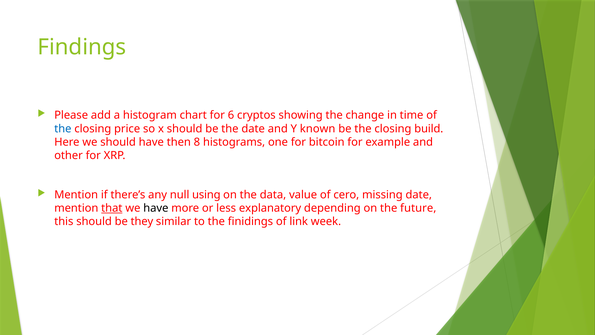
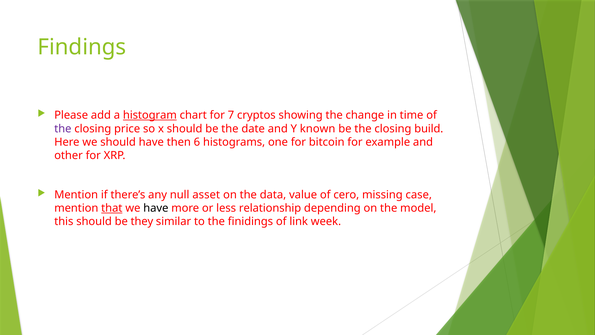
histogram underline: none -> present (150, 115)
6: 6 -> 7 (231, 115)
the colour: blue -> purple (63, 129)
8: 8 -> 6 (197, 142)
using: using -> asset (206, 194)
missing date: date -> case (419, 194)
explanatory: explanatory -> relationship (270, 208)
future: future -> model (418, 208)
